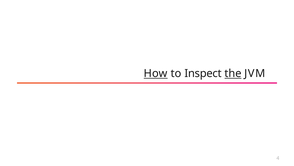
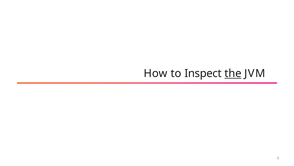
How underline: present -> none (156, 73)
